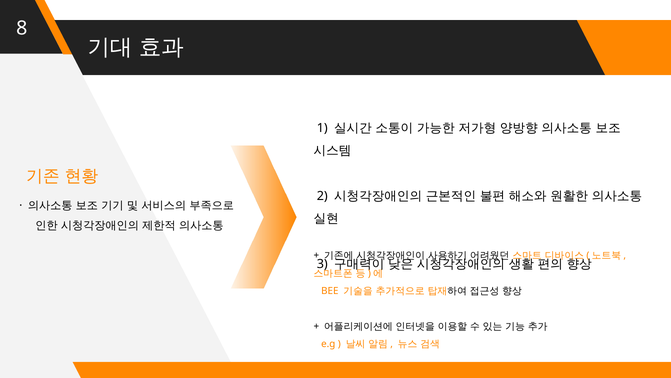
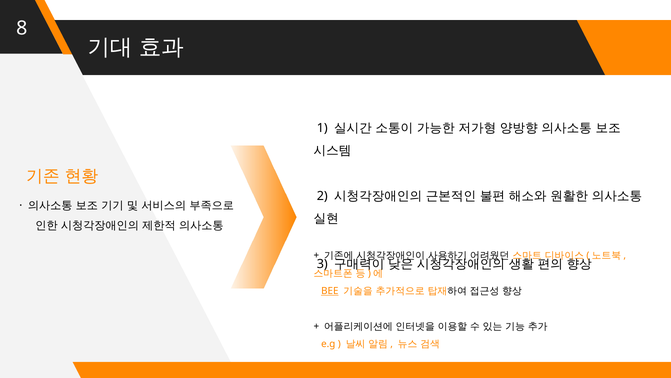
BEE underline: none -> present (330, 291)
